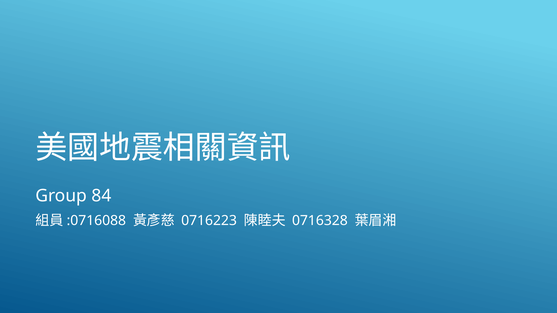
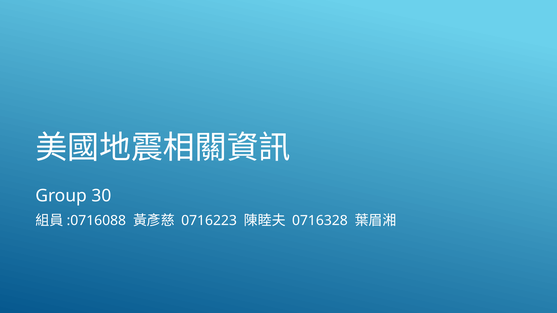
84: 84 -> 30 (101, 196)
